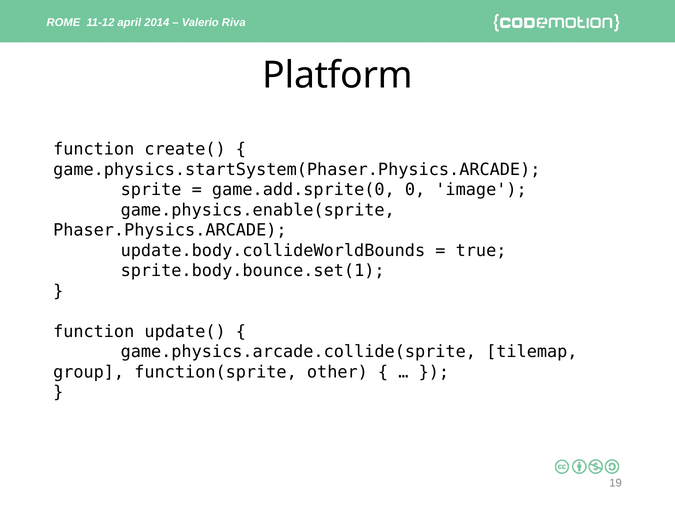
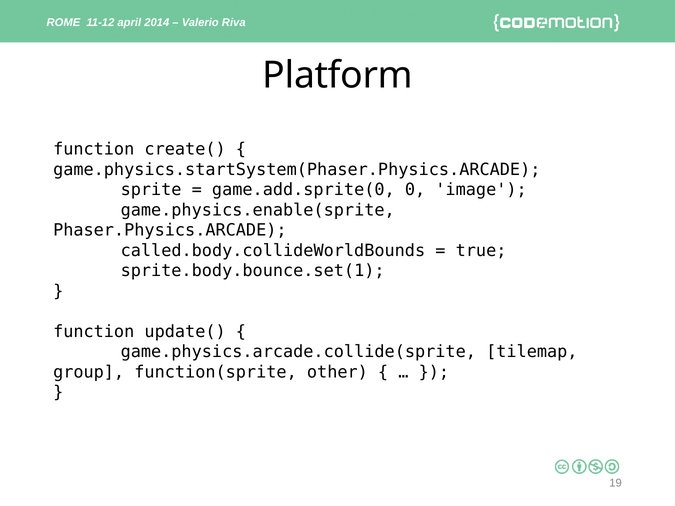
update.body.collideWorldBounds: update.body.collideWorldBounds -> called.body.collideWorldBounds (273, 251)
